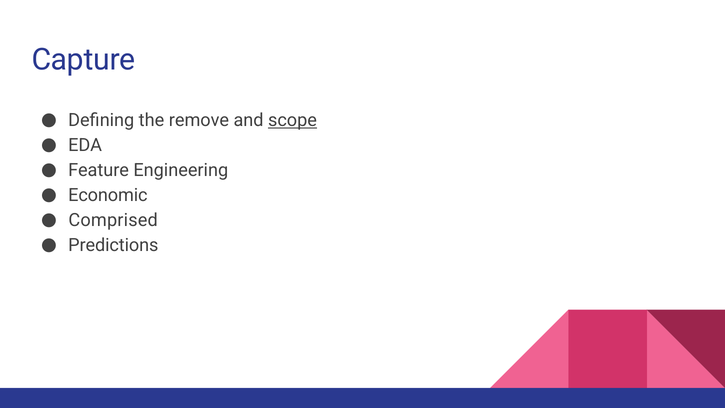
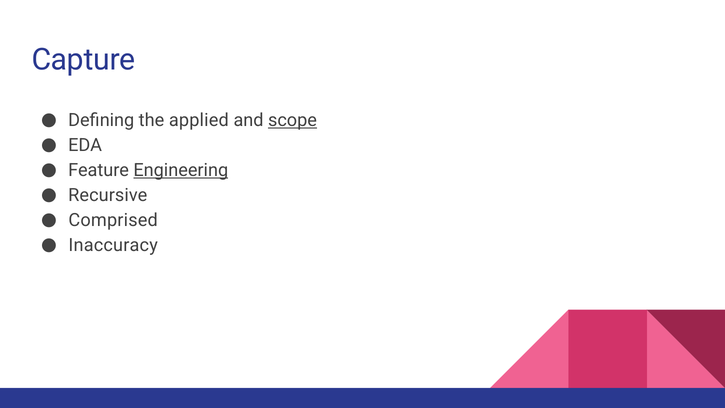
remove: remove -> applied (199, 120)
Engineering underline: none -> present (181, 170)
Economic: Economic -> Recursive (108, 195)
Predictions: Predictions -> Inaccuracy (113, 245)
